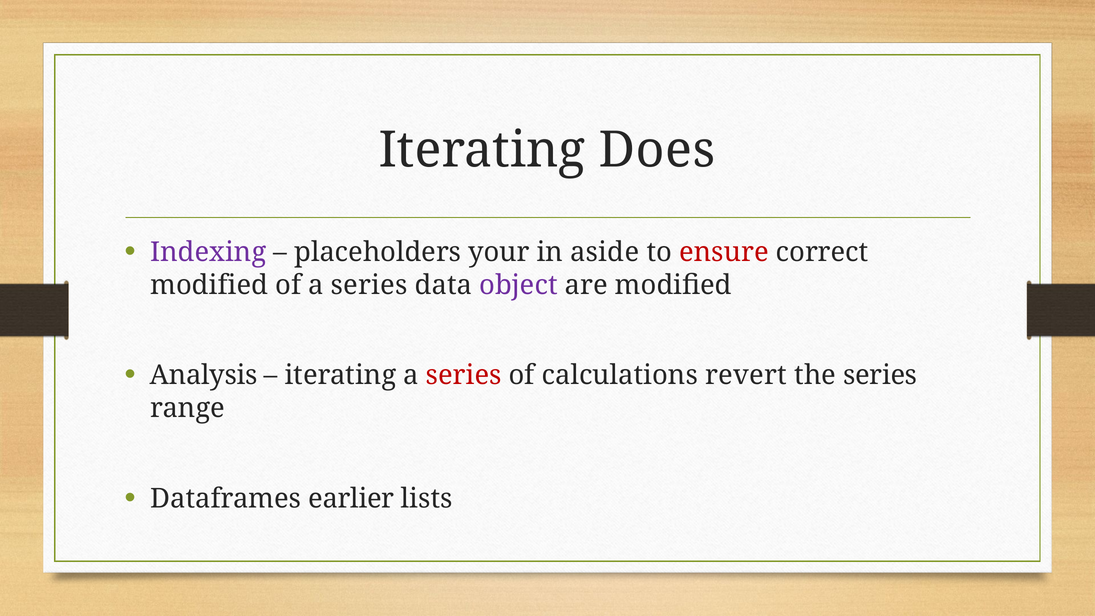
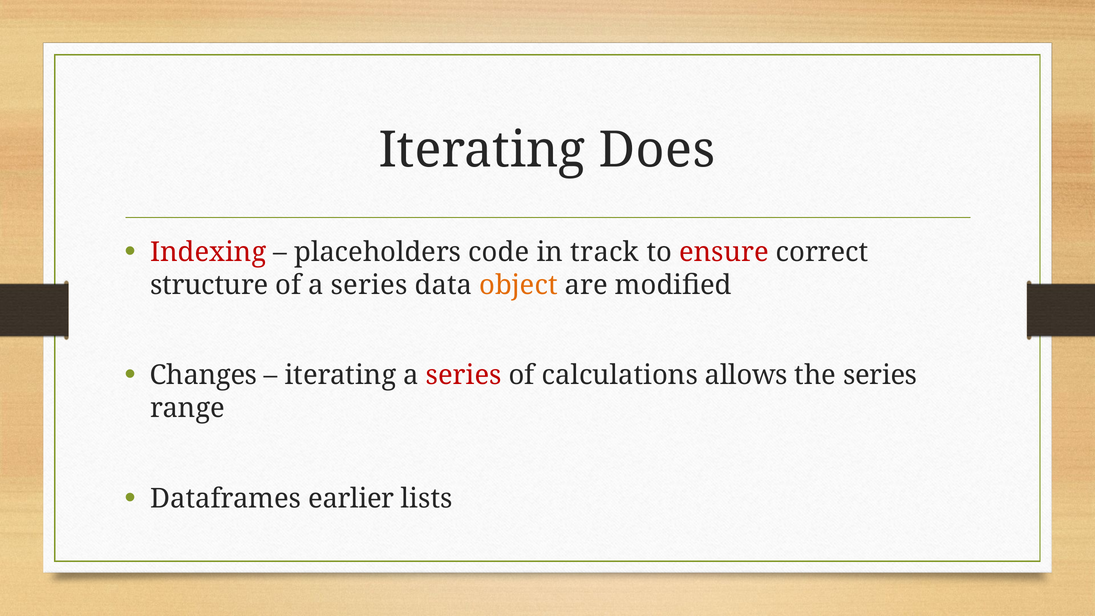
Indexing colour: purple -> red (208, 252)
your: your -> code (499, 252)
aside: aside -> track (605, 252)
modified: modified -> structure (209, 285)
object colour: purple -> orange (518, 285)
Analysis: Analysis -> Changes (204, 375)
revert: revert -> allows (746, 375)
